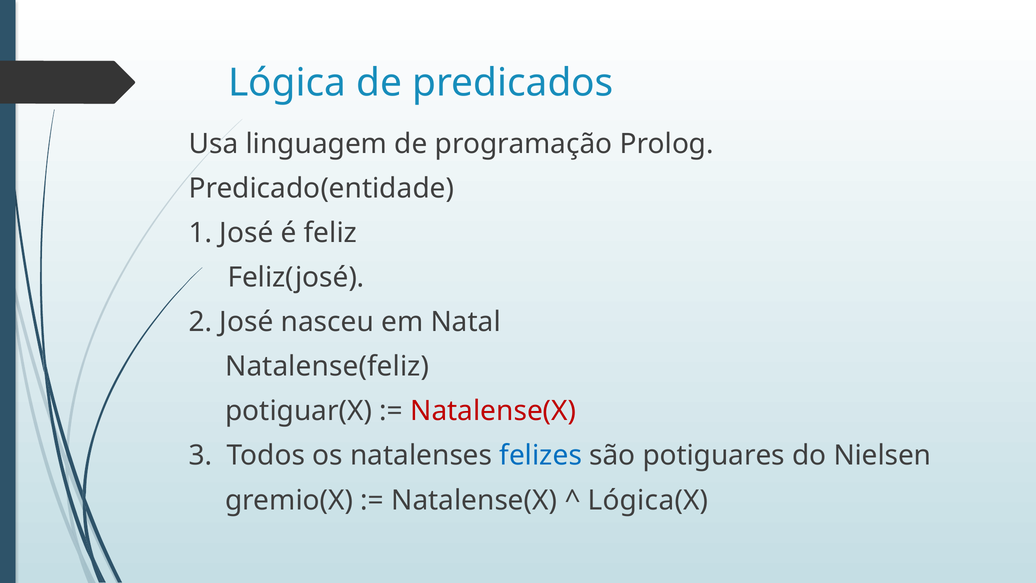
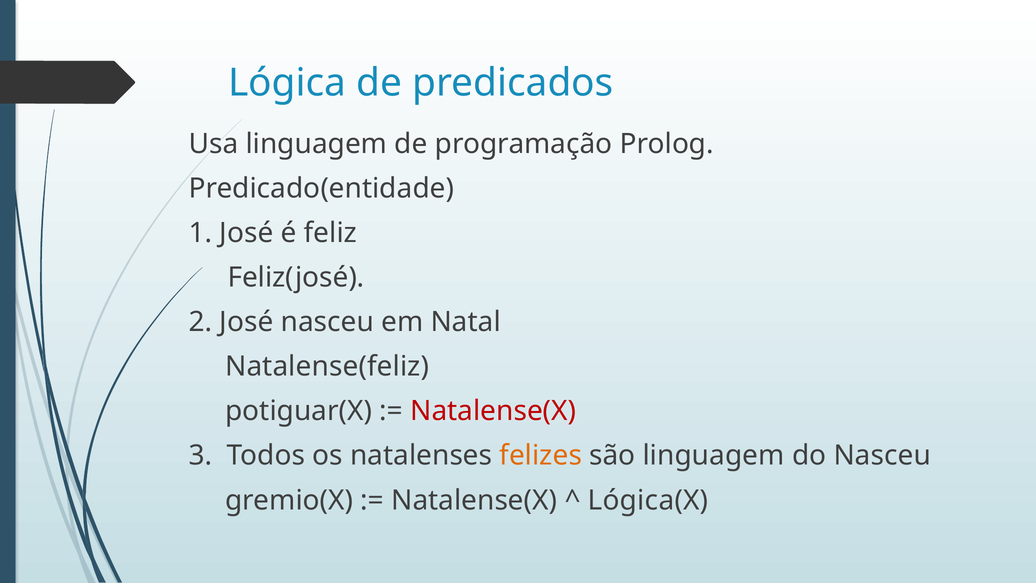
felizes colour: blue -> orange (541, 456)
são potiguares: potiguares -> linguagem (714, 456)
do Nielsen: Nielsen -> Nasceu (882, 456)
